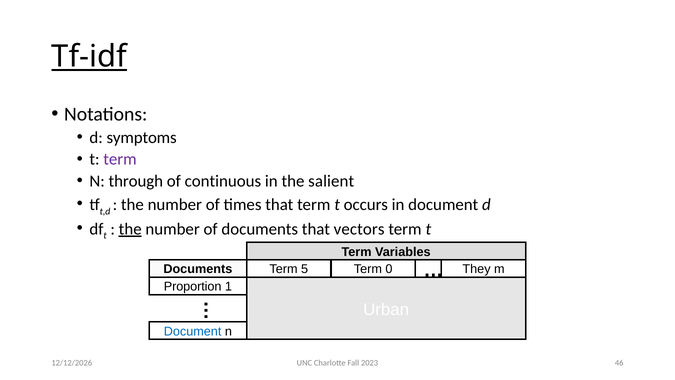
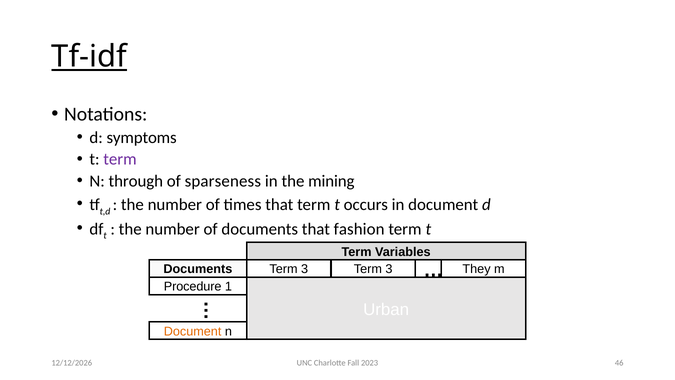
continuous: continuous -> sparseness (223, 181)
salient: salient -> mining (331, 181)
the underline: present -> none (130, 229)
vectors: vectors -> fashion (359, 229)
5: 5 -> 3 (305, 269)
0: 0 -> 3 (389, 269)
Proportion: Proportion -> Procedure (193, 286)
Document colour: blue -> orange (193, 331)
